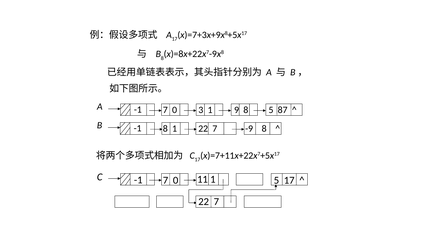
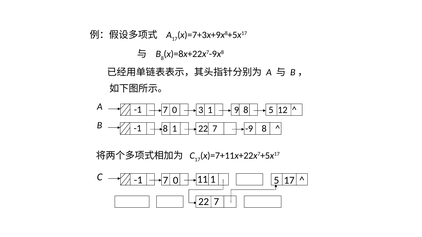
87: 87 -> 12 (283, 110)
